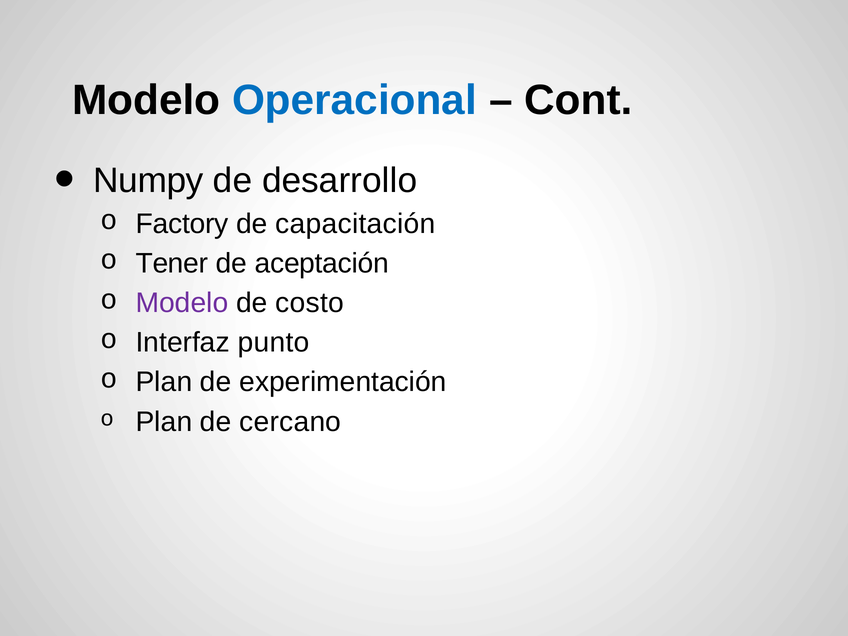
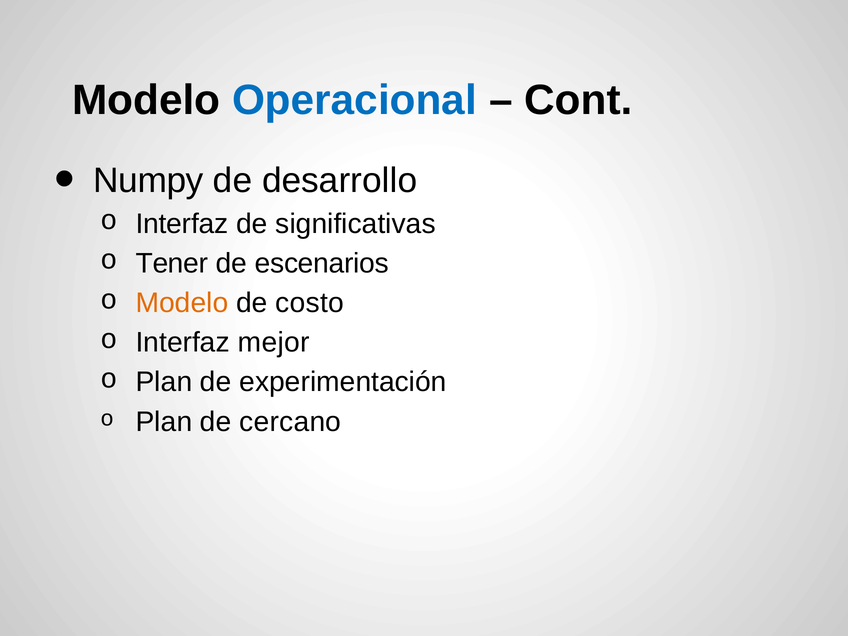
Factory: Factory -> Interfaz (182, 224)
capacitación: capacitación -> significativas (356, 224)
aceptación: aceptación -> escenarios (322, 263)
Modelo colour: purple -> orange (182, 303)
punto: punto -> mejor (274, 343)
